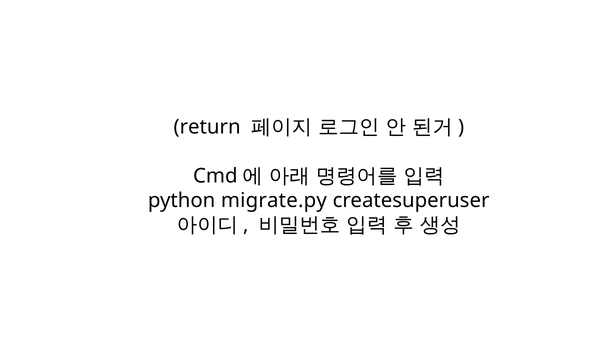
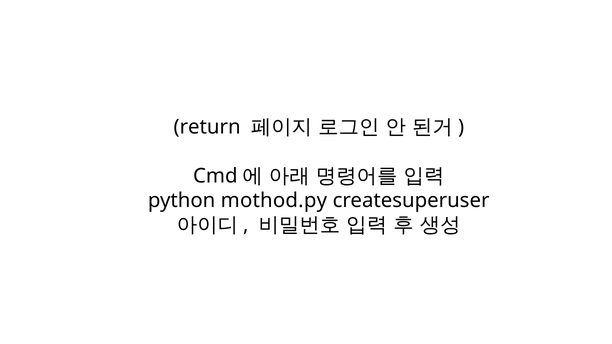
migrate.py: migrate.py -> mothod.py (274, 201)
